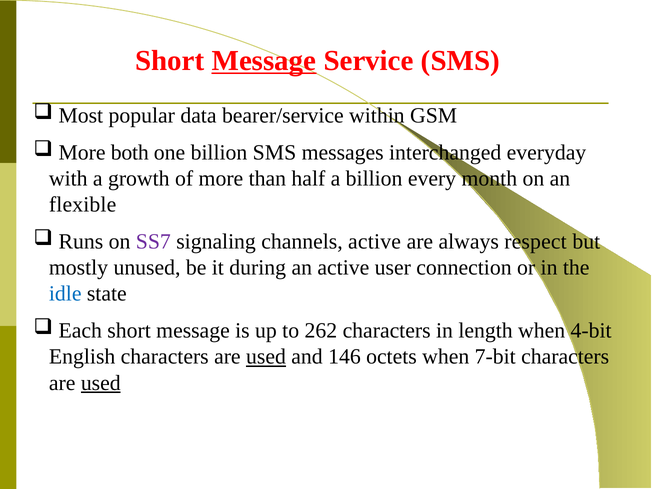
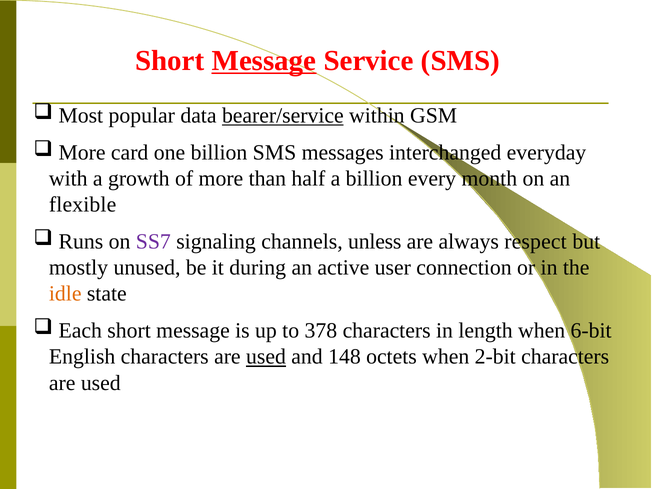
bearer/service underline: none -> present (283, 116)
both: both -> card (130, 153)
channels active: active -> unless (375, 242)
idle colour: blue -> orange (65, 294)
262: 262 -> 378 (321, 331)
4-bit: 4-bit -> 6-bit (591, 331)
146: 146 -> 148 (344, 357)
7-bit: 7-bit -> 2-bit (495, 357)
used underline: present -> none (101, 383)
